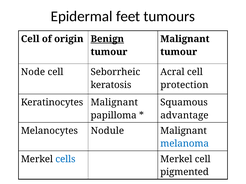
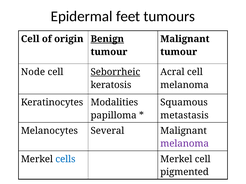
Seborrheic underline: none -> present (115, 72)
protection: protection -> melanoma (185, 85)
Keratinocytes Malignant: Malignant -> Modalities (114, 103)
advantage: advantage -> metastasis (184, 116)
Nodule: Nodule -> Several (107, 131)
melanoma colour: blue -> purple (185, 144)
